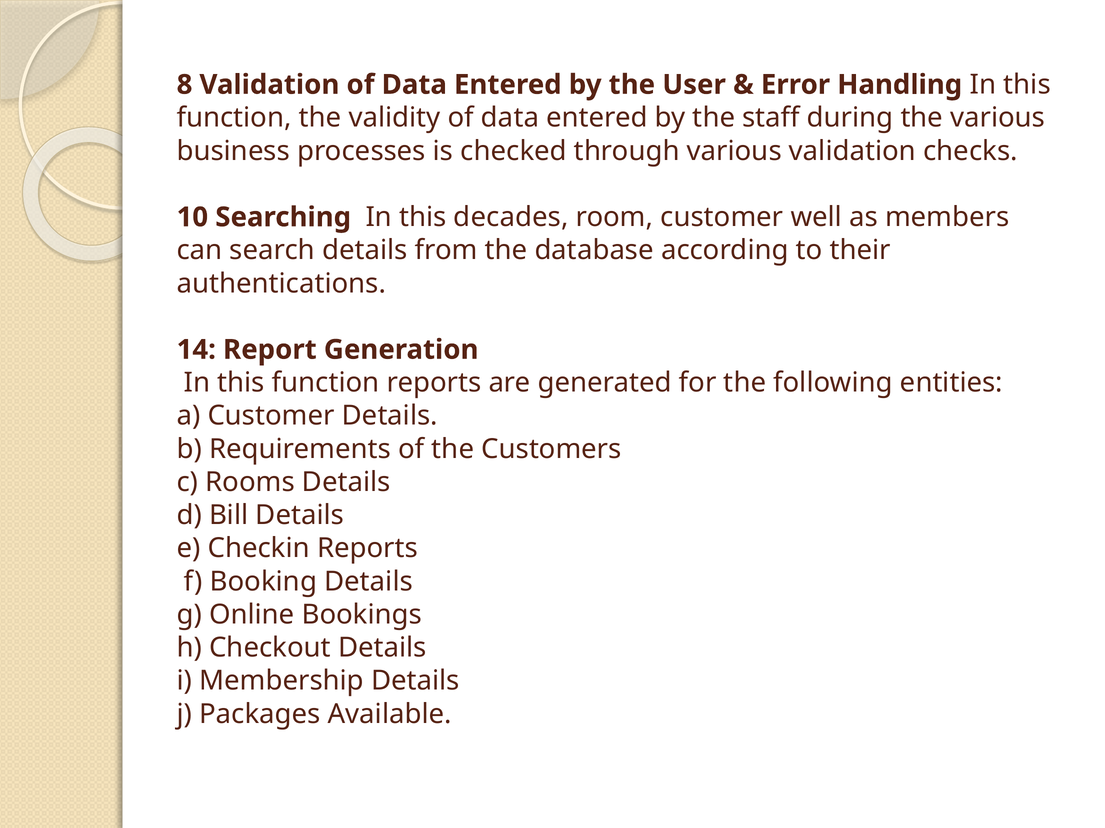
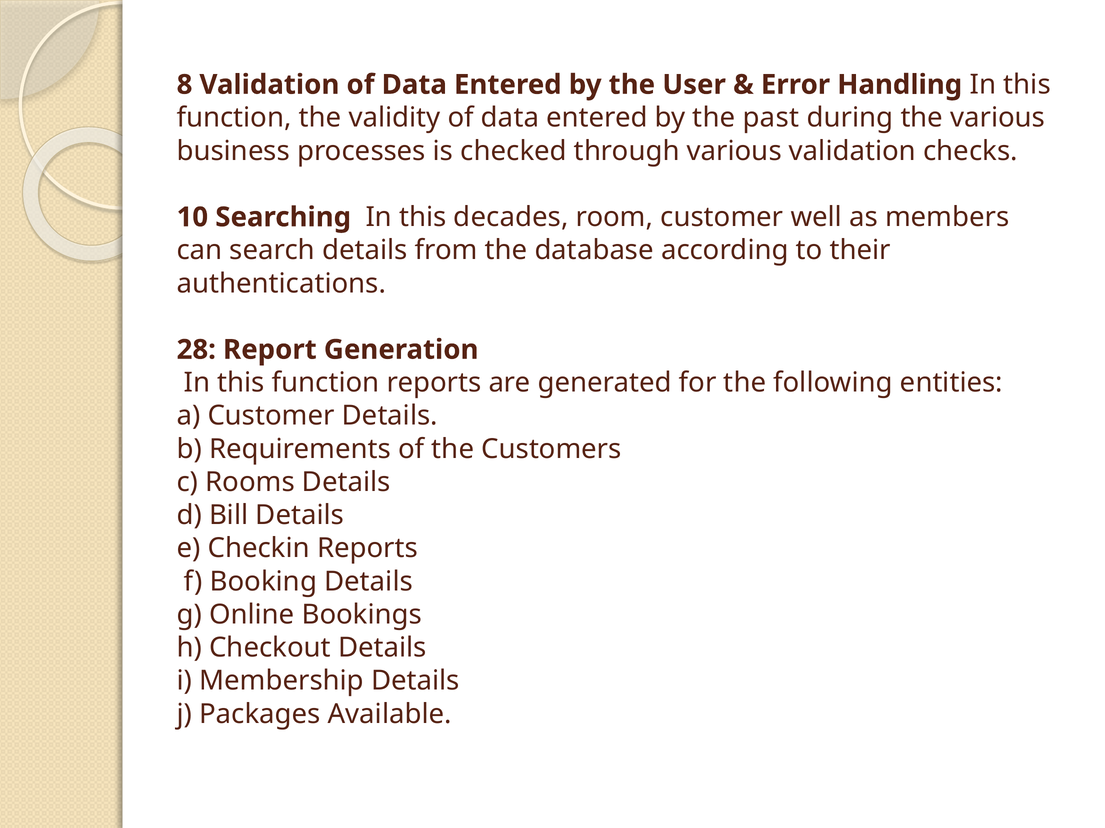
staff: staff -> past (771, 118)
14: 14 -> 28 (196, 350)
